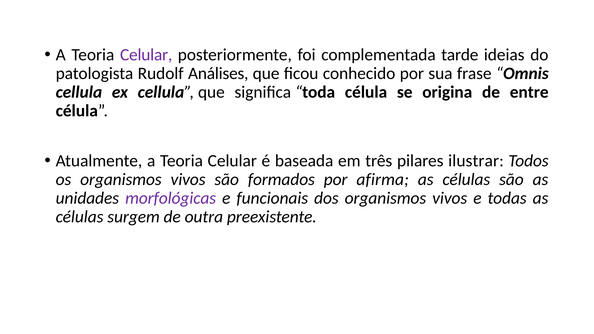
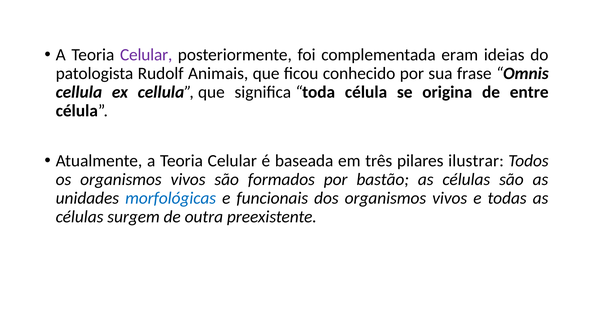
tarde: tarde -> eram (460, 55)
Análises: Análises -> Animais (218, 73)
afirma: afirma -> bastão (383, 179)
morfológicas colour: purple -> blue (171, 198)
